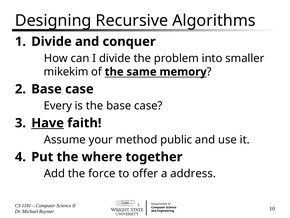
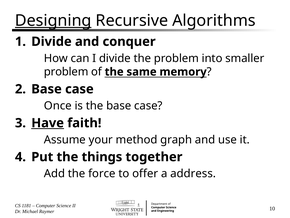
Designing underline: none -> present (53, 20)
mikekim: mikekim -> problem (66, 72)
Every: Every -> Once (58, 106)
public: public -> graph (176, 139)
where: where -> things (102, 157)
